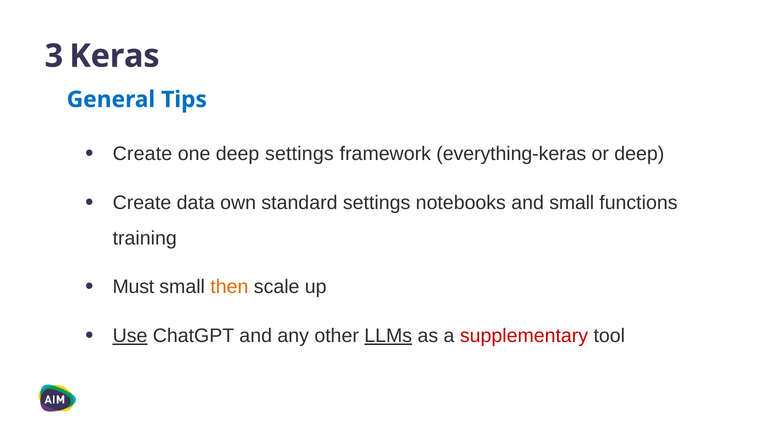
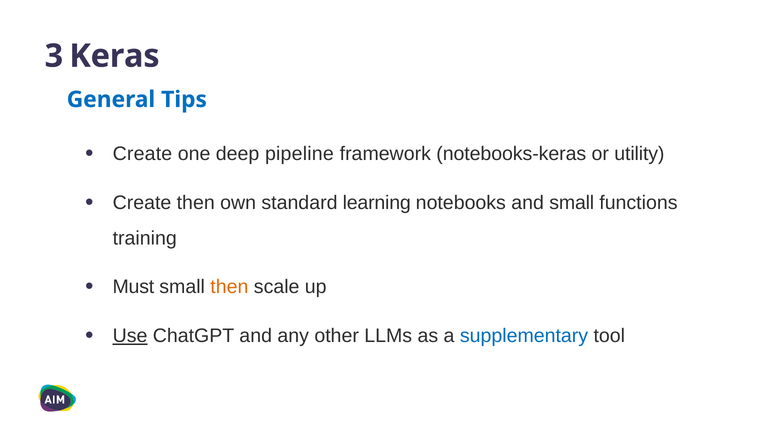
deep settings: settings -> pipeline (299, 154)
everything-keras: everything-keras -> notebooks-keras (511, 154)
or deep: deep -> utility (639, 154)
Create data: data -> then (196, 203)
standard settings: settings -> learning (377, 203)
LLMs underline: present -> none (388, 336)
supplementary colour: red -> blue (524, 336)
